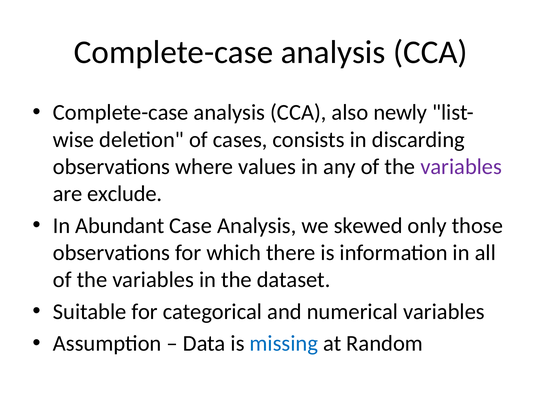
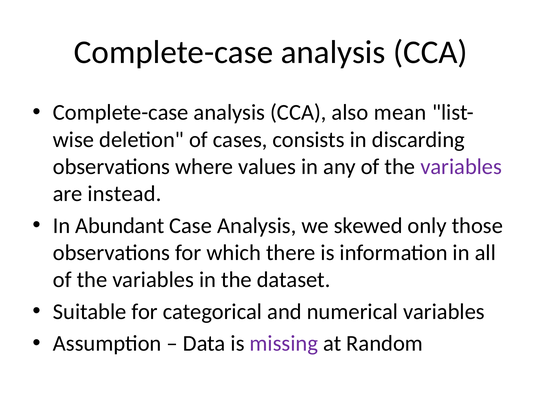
newly: newly -> mean (400, 113)
exclude: exclude -> instead (125, 194)
missing colour: blue -> purple (284, 344)
